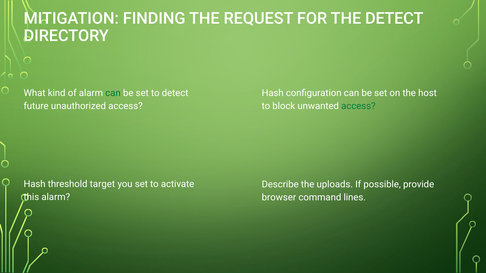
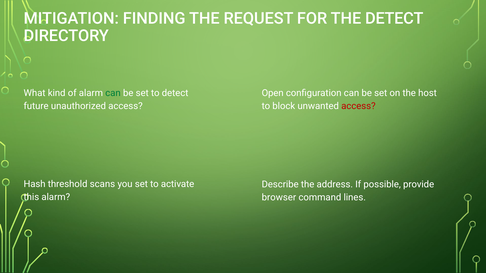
Hash: Hash -> Open (273, 93)
access colour: green -> red (358, 106)
target: target -> scans (102, 184)
uploads: uploads -> address (335, 185)
